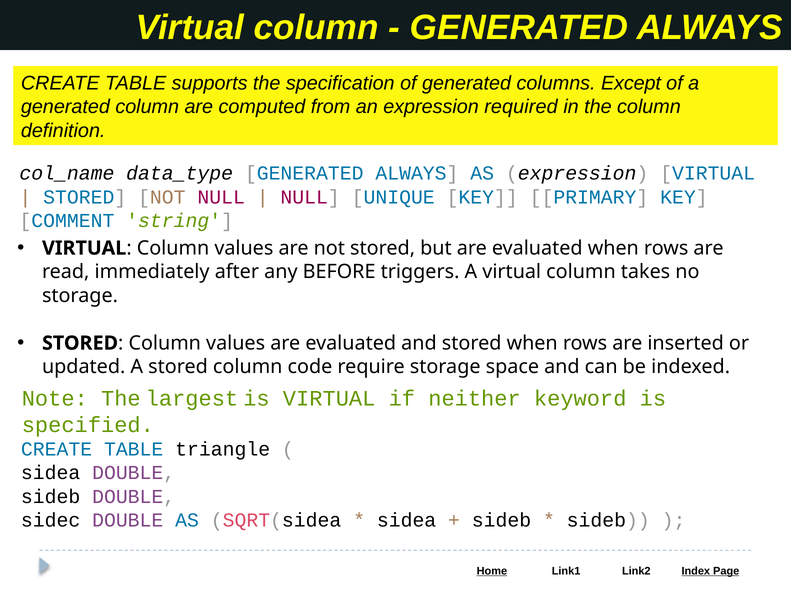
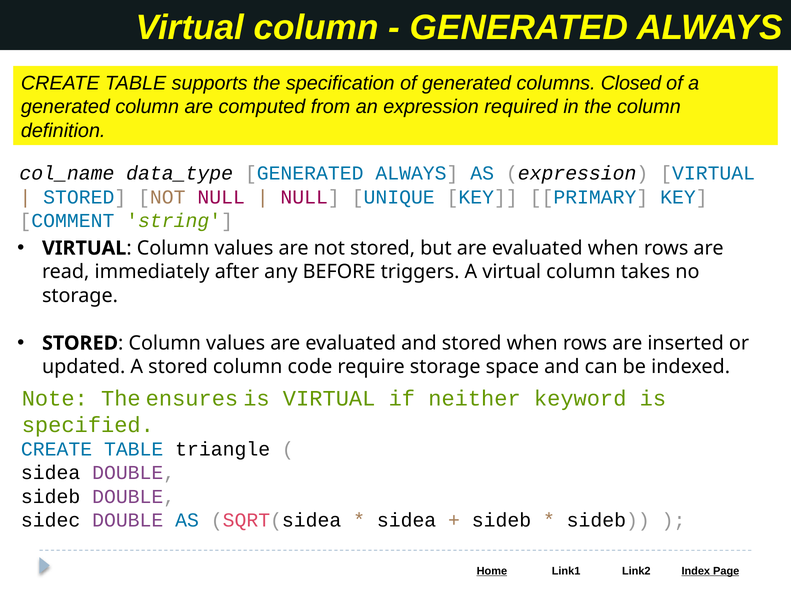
Except: Except -> Closed (631, 83)
largest: largest -> ensures (192, 398)
